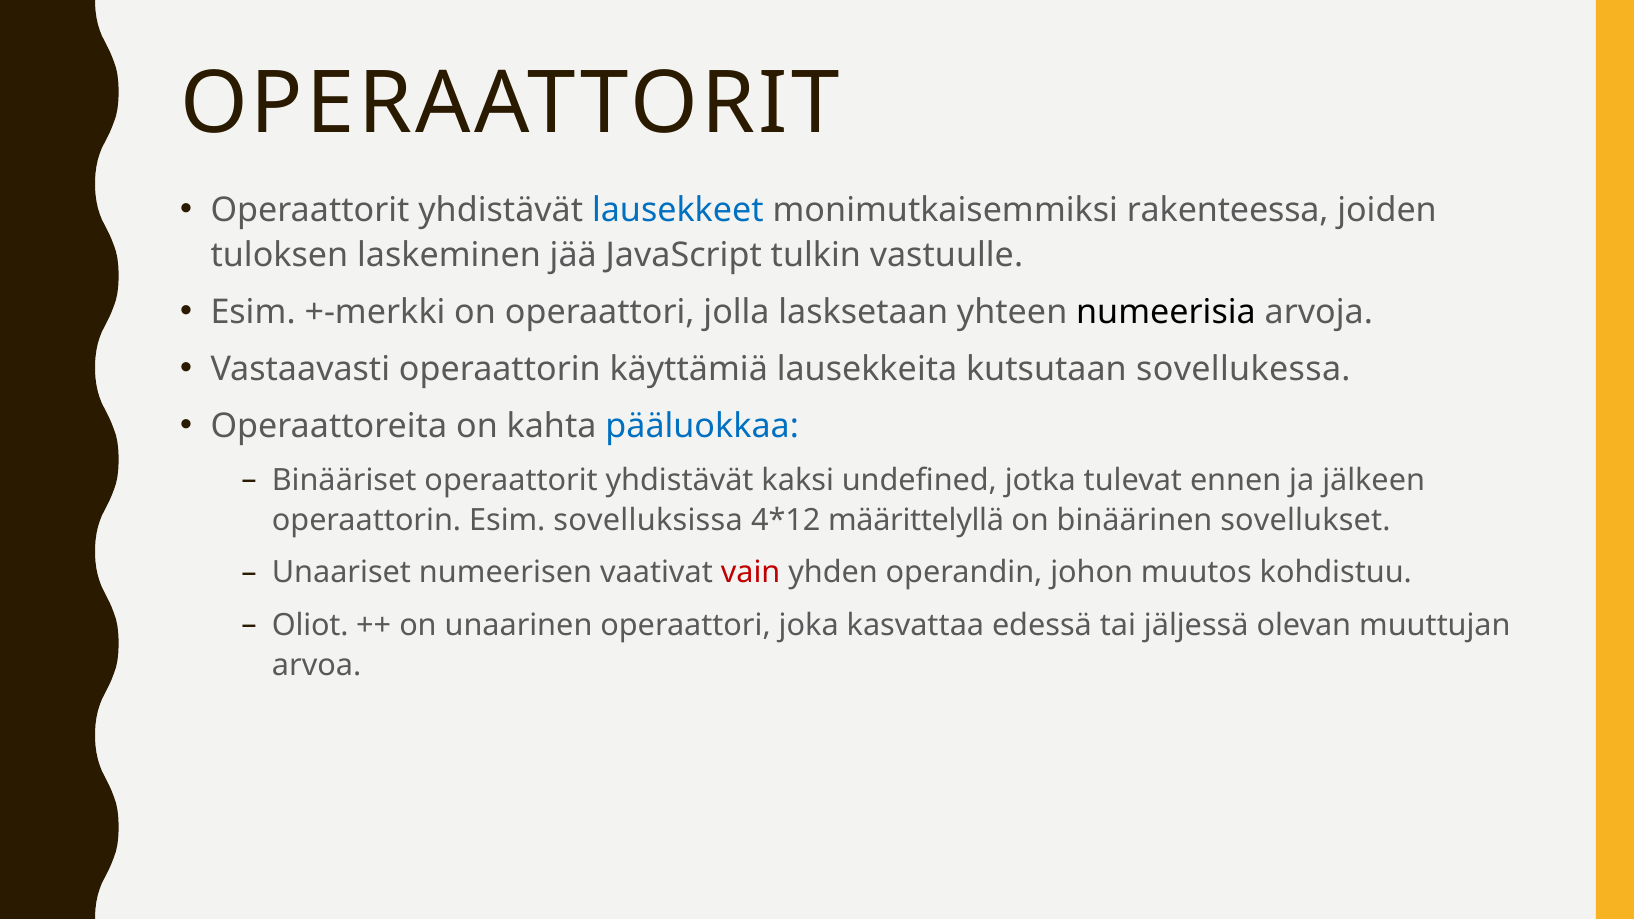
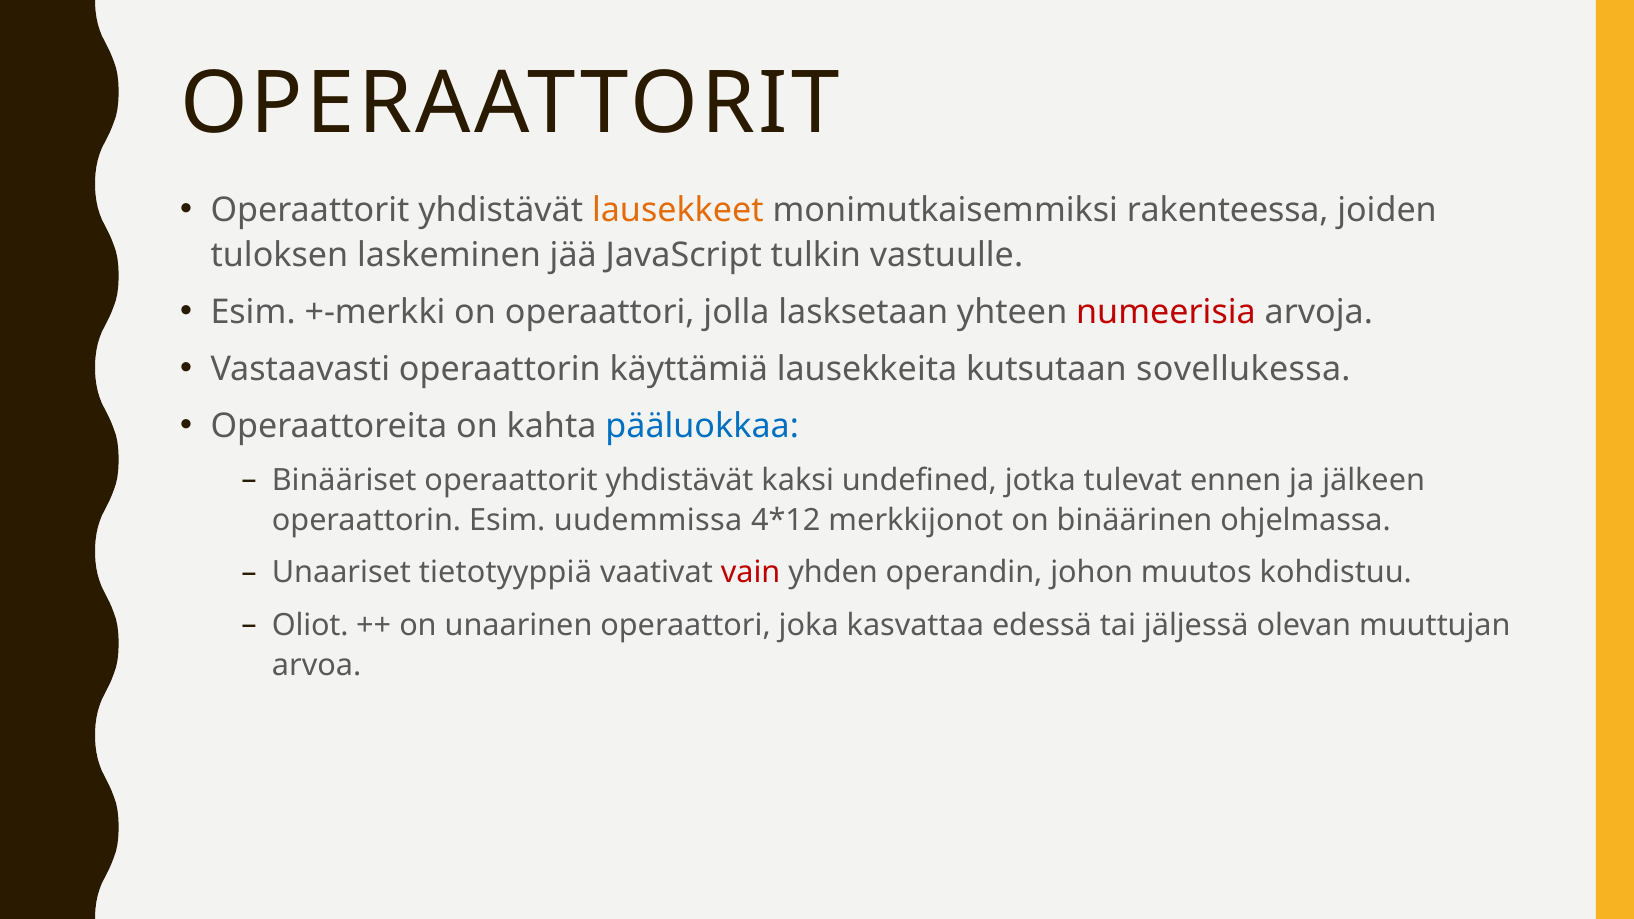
lausekkeet colour: blue -> orange (678, 210)
numeerisia colour: black -> red (1166, 312)
sovelluksissa: sovelluksissa -> uudemmissa (648, 520)
määrittelyllä: määrittelyllä -> merkkijonot (916, 520)
sovellukset: sovellukset -> ohjelmassa (1306, 520)
numeerisen: numeerisen -> tietotyyppiä (505, 573)
